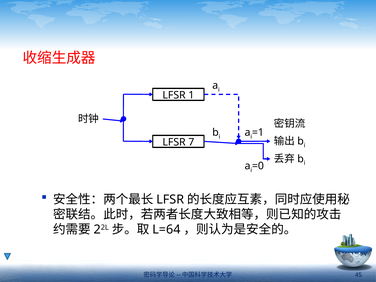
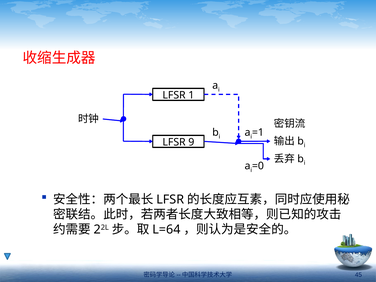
7: 7 -> 9 (191, 142)
